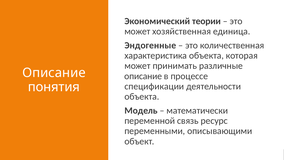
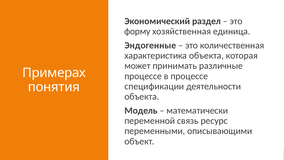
теории: теории -> раздел (206, 21)
может: может -> форму (137, 31)
Описание: Описание -> Примерах (54, 73)
описание: описание -> процессе (143, 76)
